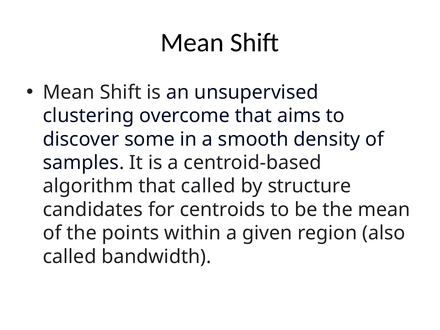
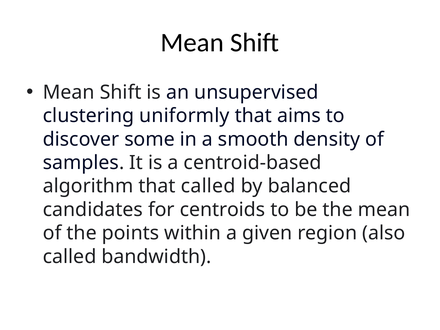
overcome: overcome -> uniformly (184, 116)
structure: structure -> balanced (309, 186)
